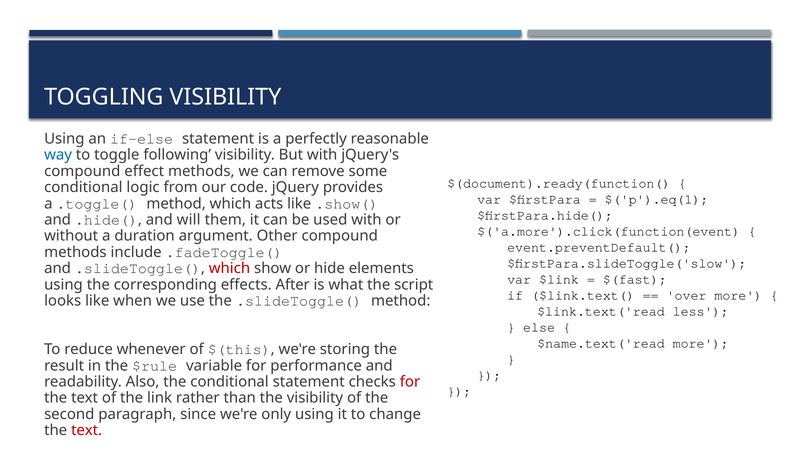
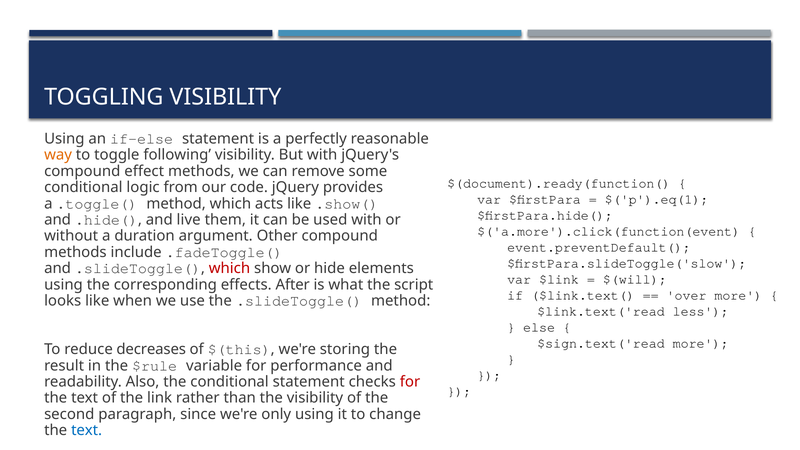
way colour: blue -> orange (58, 155)
will: will -> live (189, 220)
$(fast: $(fast -> $(will (635, 279)
$name.text('read: $name.text('read -> $sign.text('read (601, 343)
whenever: whenever -> decreases (151, 349)
text colour: red -> blue (87, 430)
